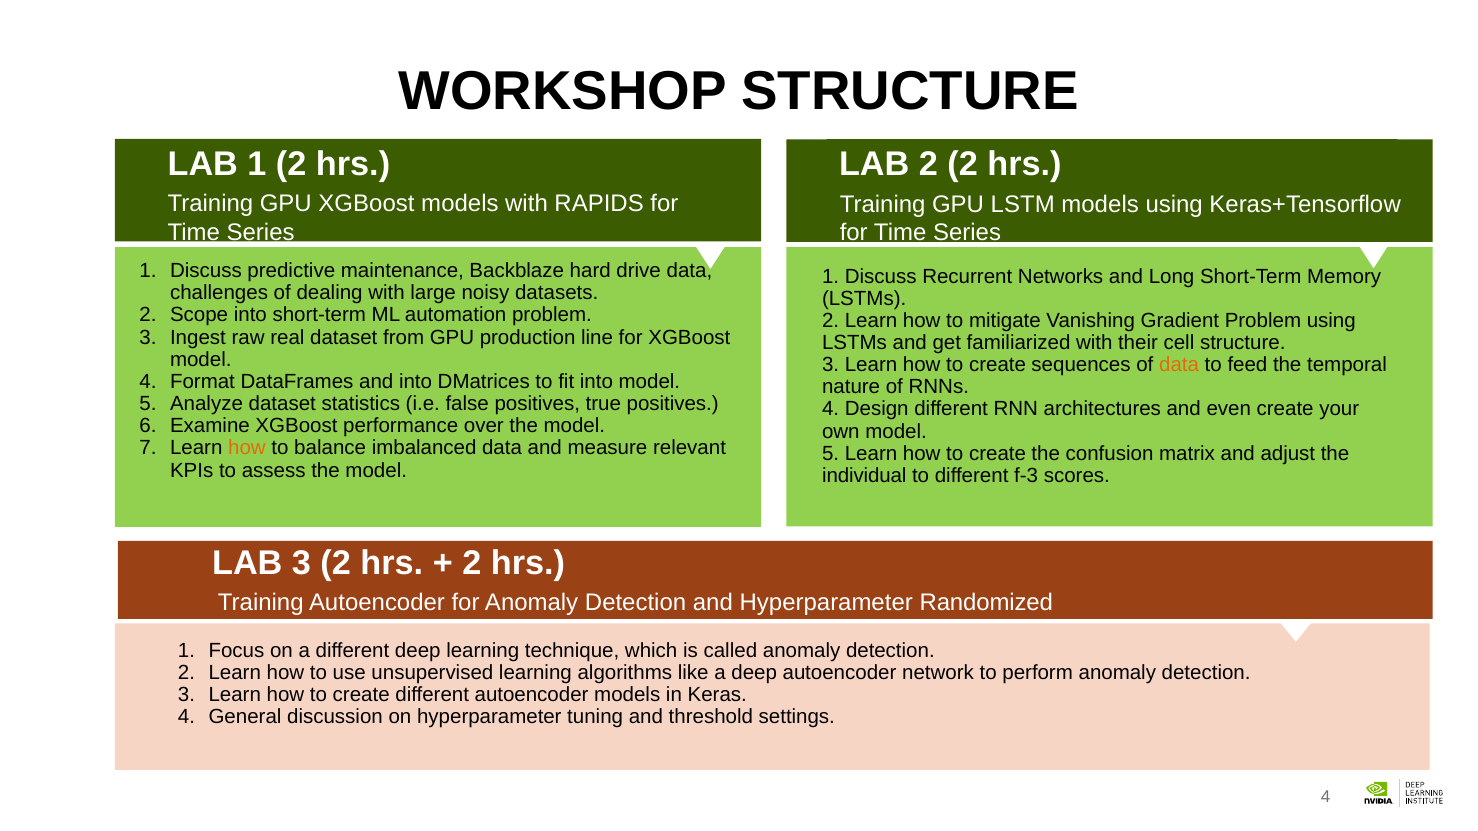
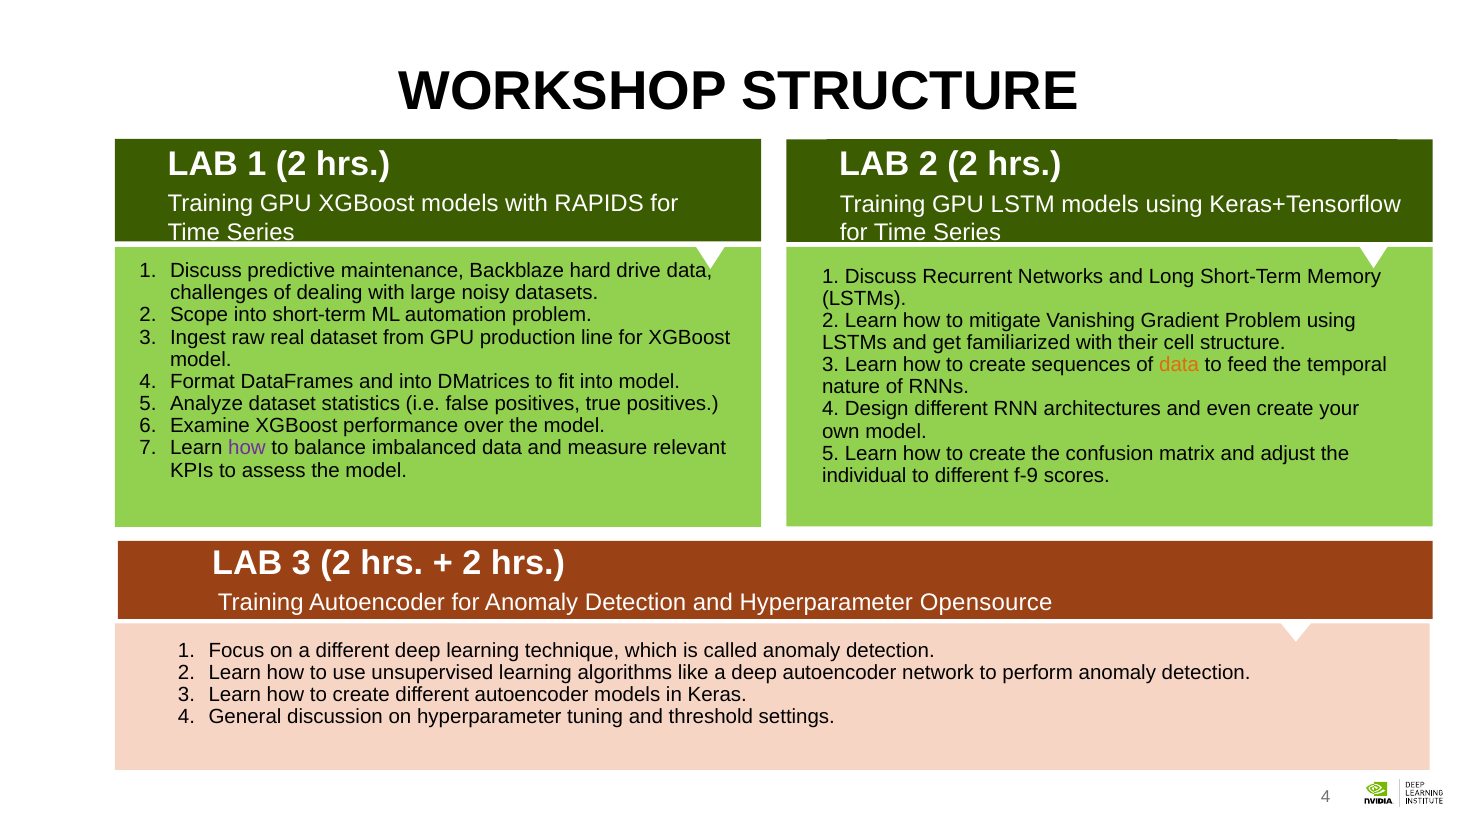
how colour: orange -> purple (247, 448)
f-3: f-3 -> f-9 (1026, 476)
Randomized: Randomized -> Opensource (986, 602)
